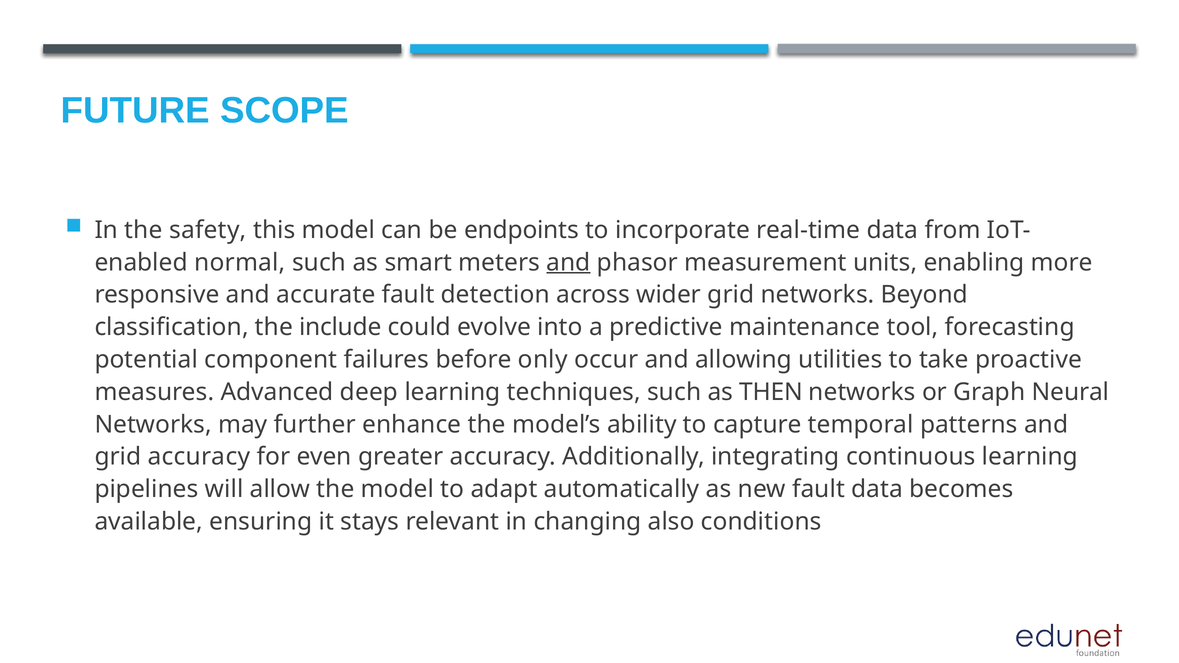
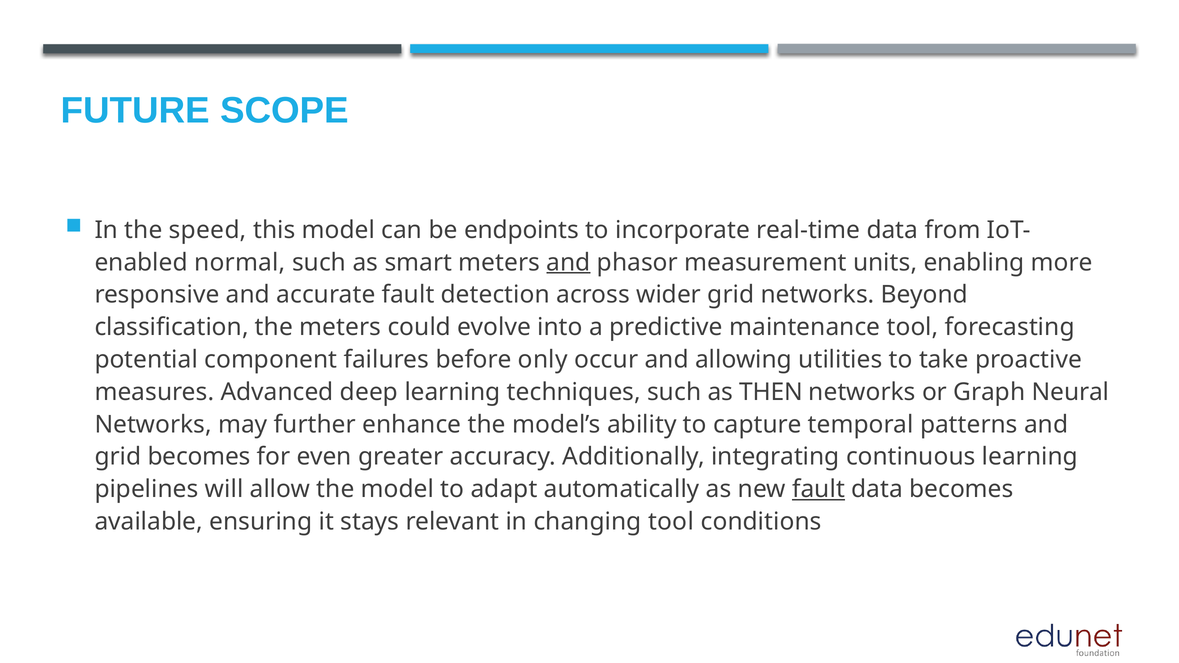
safety: safety -> speed (208, 230)
the include: include -> meters (340, 327)
grid accuracy: accuracy -> becomes (199, 457)
fault underline: none -> present (819, 489)
changing also: also -> tool (671, 522)
